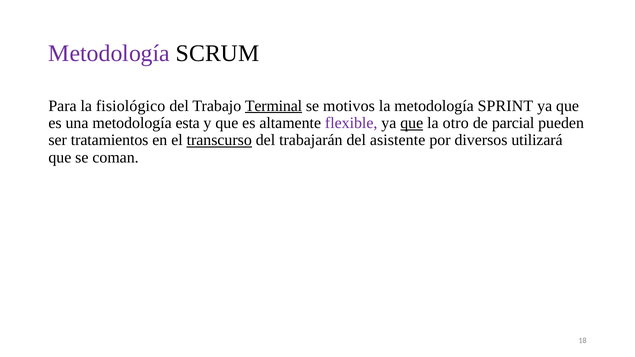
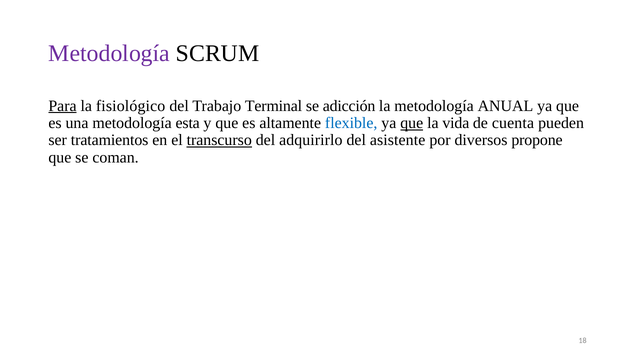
Para underline: none -> present (62, 106)
Terminal underline: present -> none (273, 106)
motivos: motivos -> adicción (349, 106)
SPRINT: SPRINT -> ANUAL (505, 106)
flexible colour: purple -> blue (351, 123)
otro: otro -> vida (456, 123)
parcial: parcial -> cuenta (513, 123)
trabajarán: trabajarán -> adquirirlo (311, 140)
utilizará: utilizará -> propone (537, 140)
